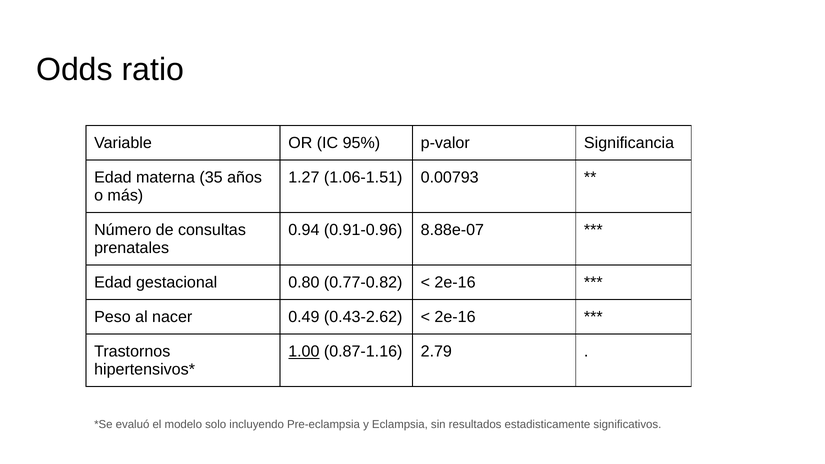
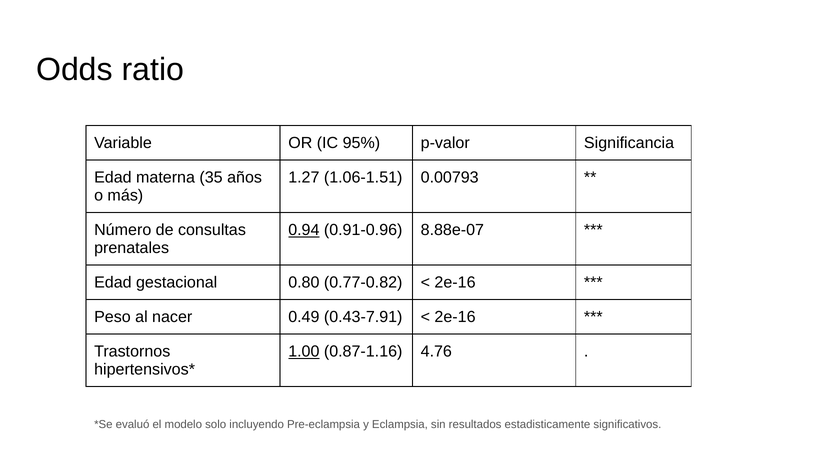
0.94 underline: none -> present (304, 230)
0.43-2.62: 0.43-2.62 -> 0.43-7.91 (363, 317)
2.79: 2.79 -> 4.76 (436, 352)
